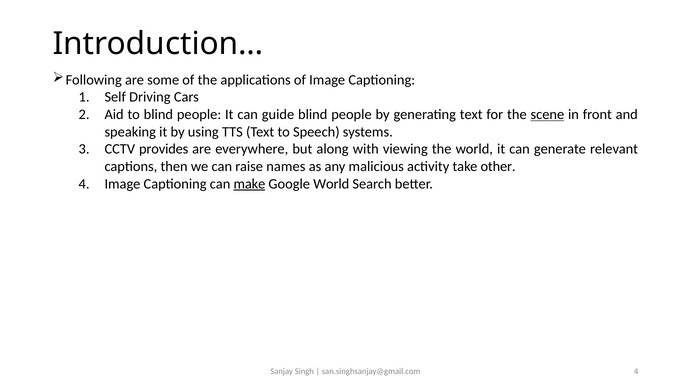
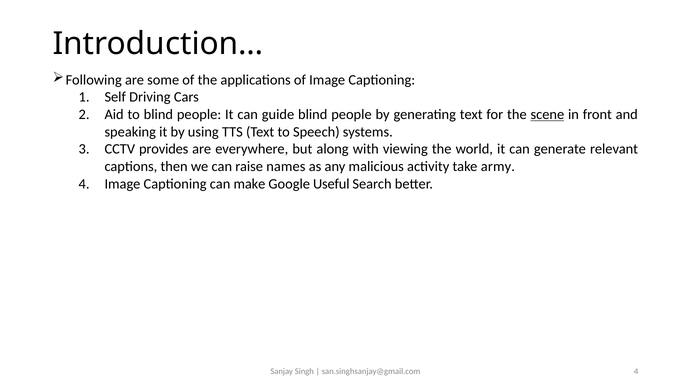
other: other -> army (498, 166)
make underline: present -> none (249, 184)
Google World: World -> Useful (331, 184)
